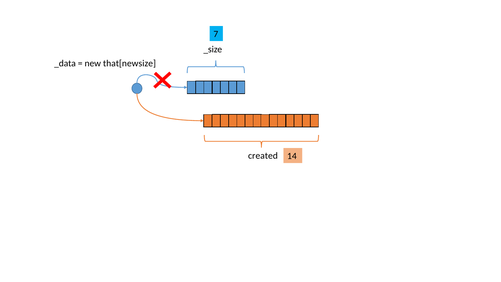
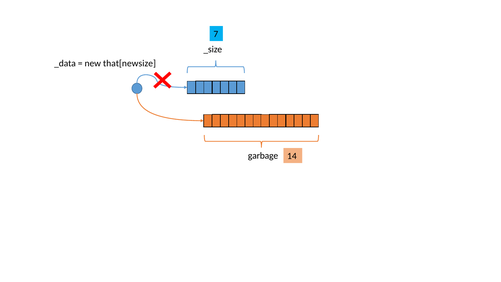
created: created -> garbage (263, 156)
